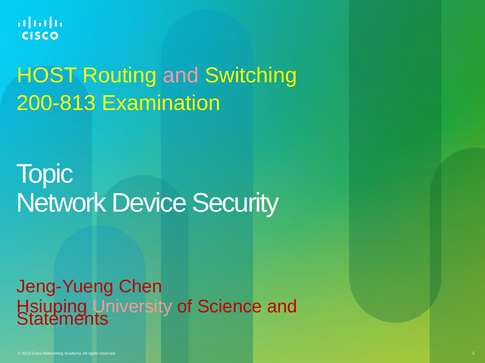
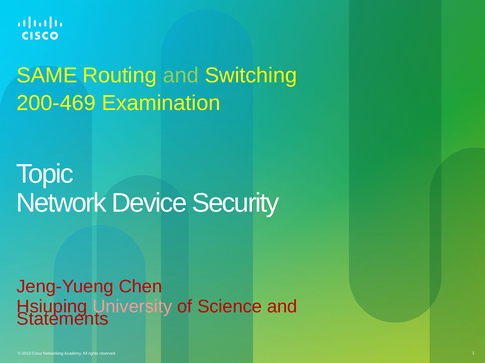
HOST: HOST -> SAME (47, 75)
and colour: pink -> light green (181, 75)
200-813: 200-813 -> 200-469 (56, 103)
